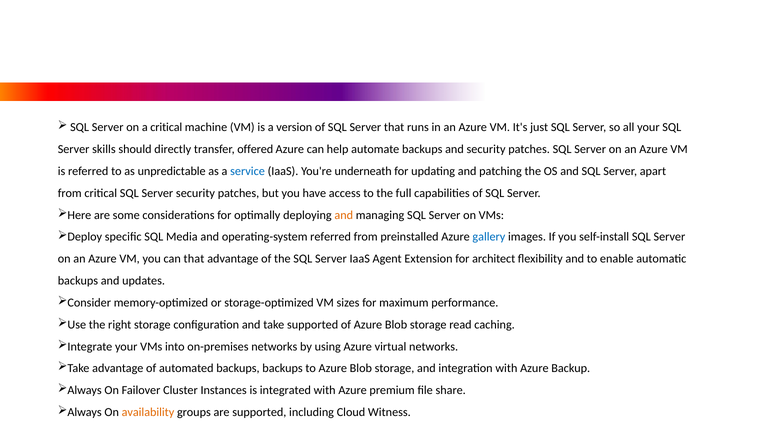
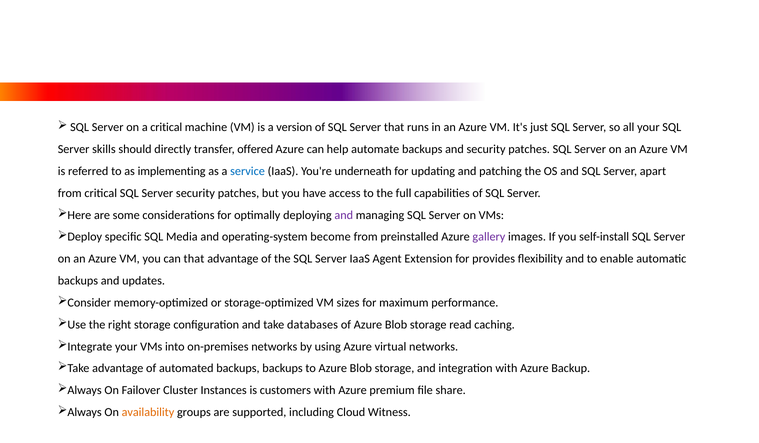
unpredictable: unpredictable -> implementing (172, 171)
and colour: orange -> purple (344, 215)
operating-system referred: referred -> become (331, 237)
gallery colour: blue -> purple (489, 237)
architect: architect -> provides (494, 259)
take supported: supported -> databases (313, 324)
integrated: integrated -> customers (285, 390)
